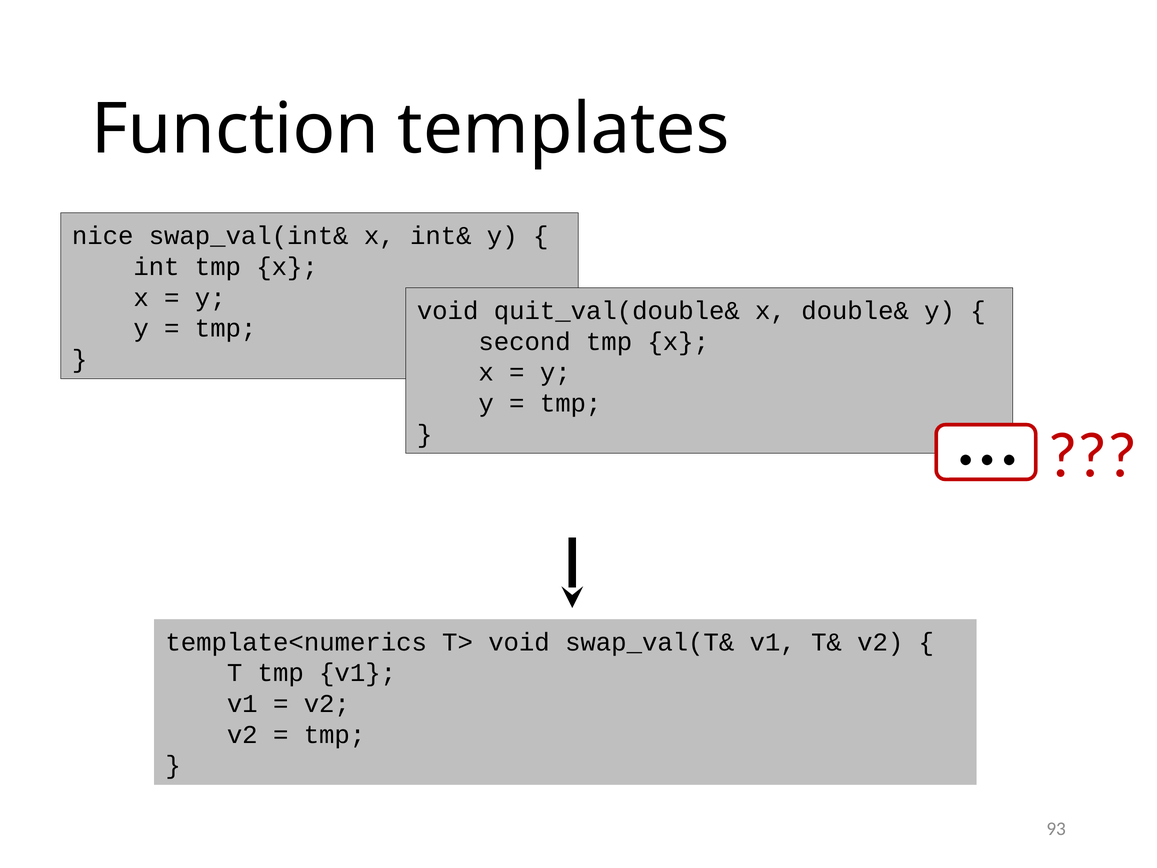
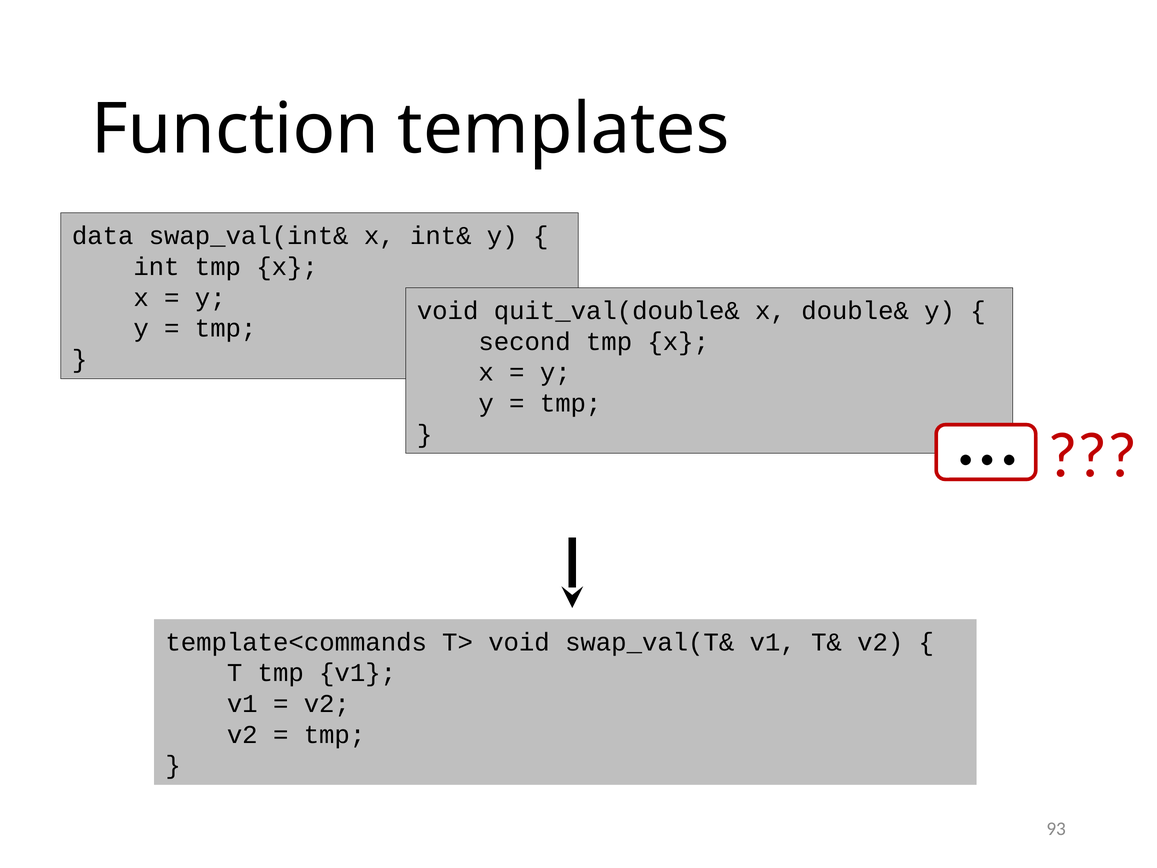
nice: nice -> data (103, 236)
template<numerics: template<numerics -> template<commands (296, 642)
